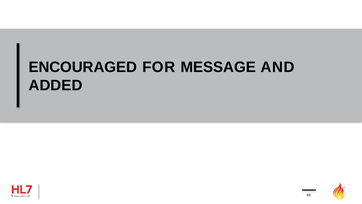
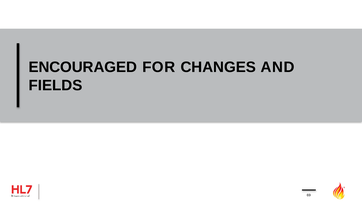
MESSAGE: MESSAGE -> CHANGES (218, 67)
ADDED: ADDED -> FIELDS (56, 85)
